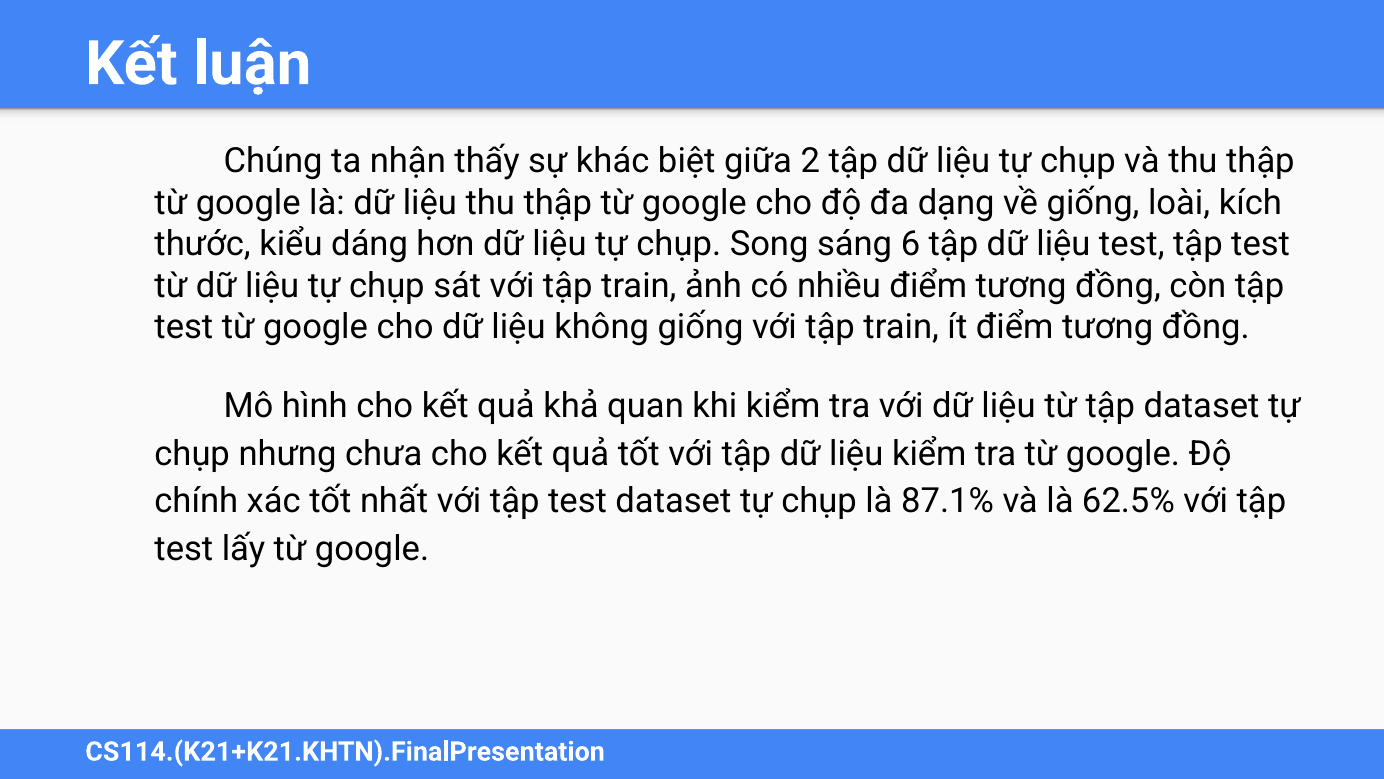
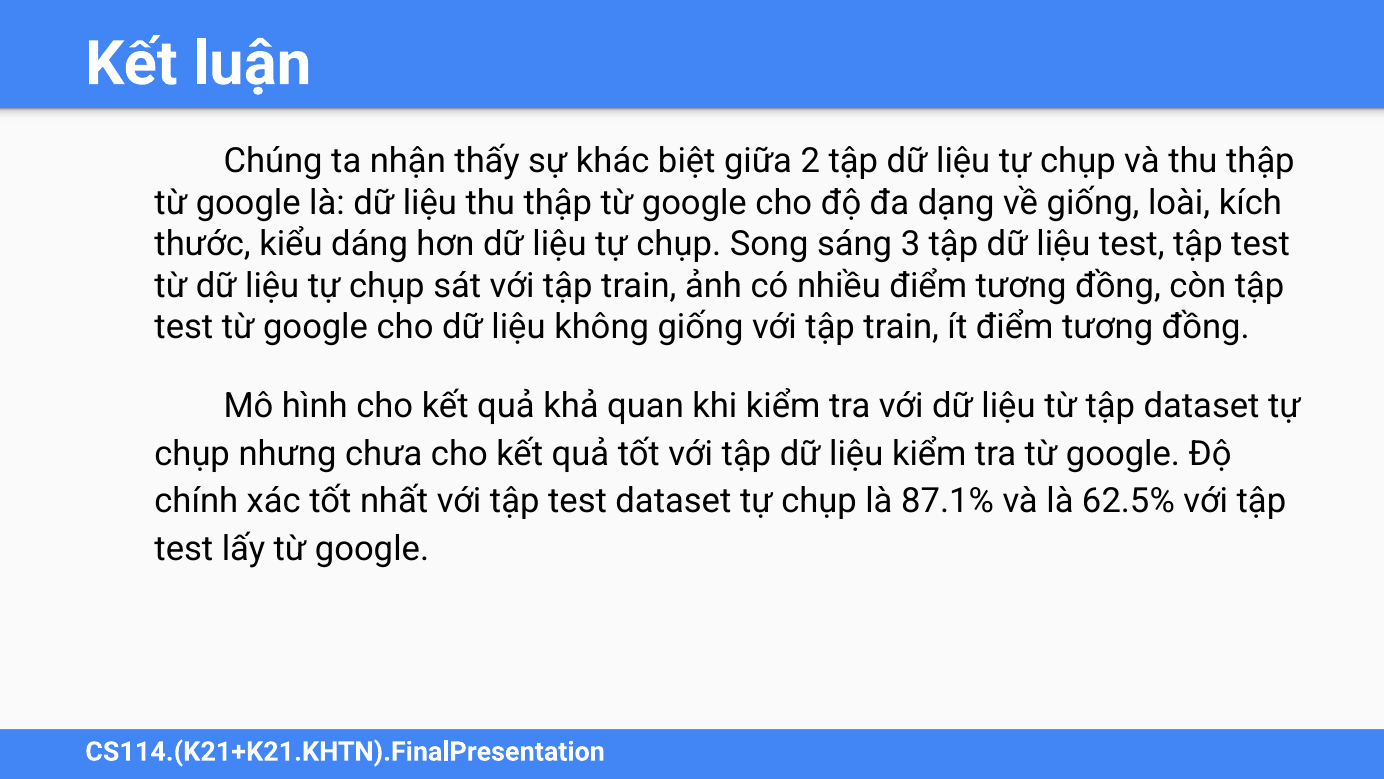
6: 6 -> 3 (910, 244)
